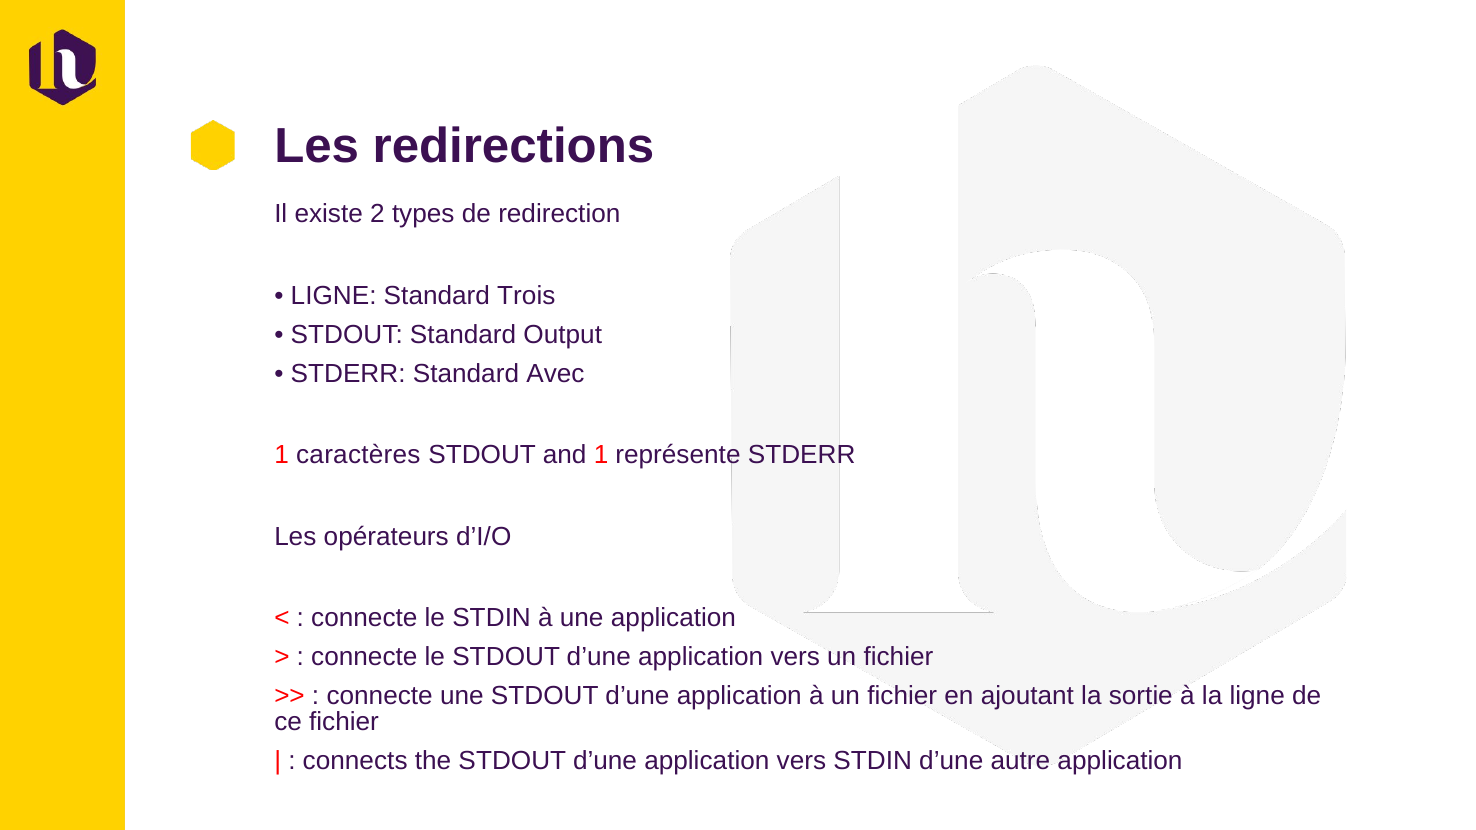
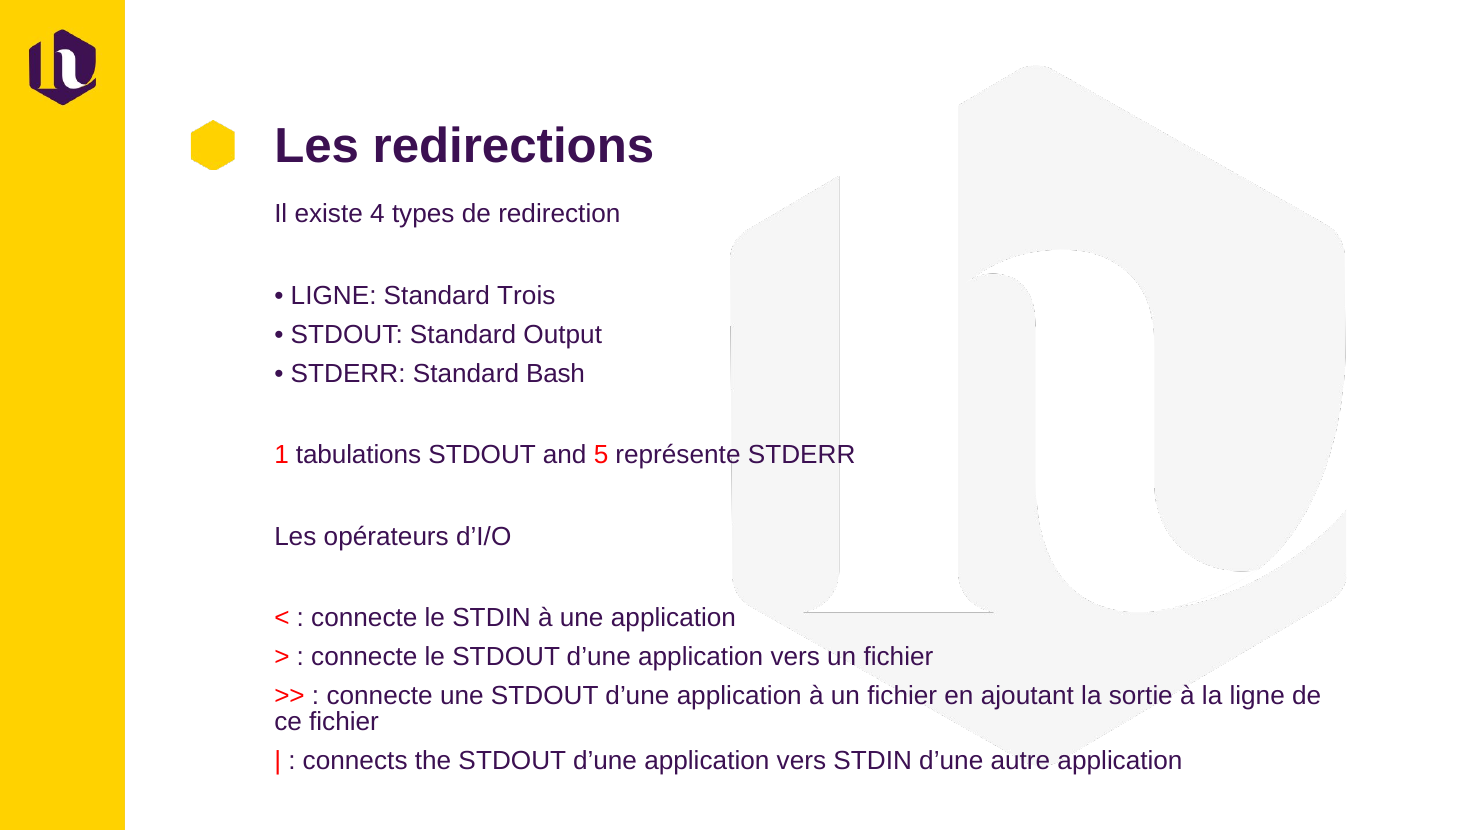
2: 2 -> 4 (377, 214)
Avec: Avec -> Bash (556, 374)
caractères: caractères -> tabulations (359, 455)
and 1: 1 -> 5 (601, 455)
